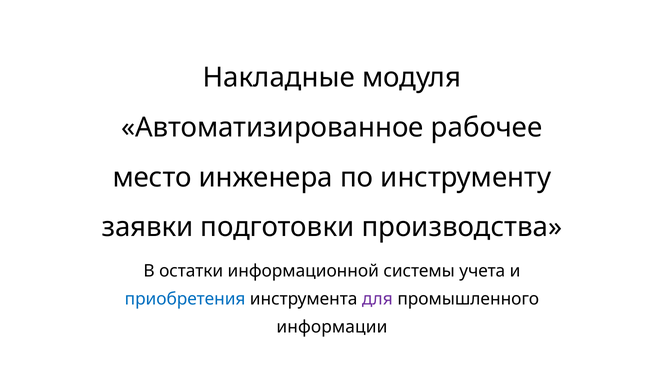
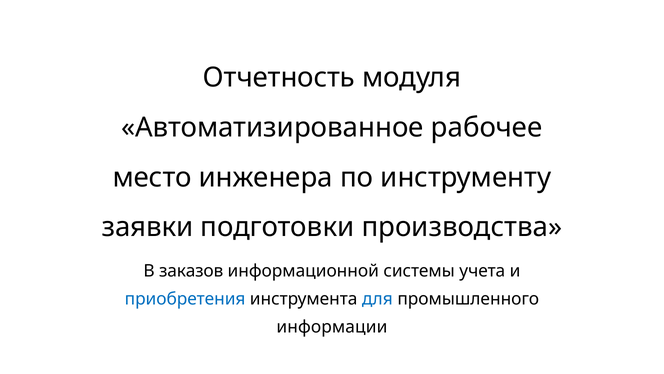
Накладные: Накладные -> Отчетность (279, 78)
остатки: остатки -> заказов (191, 271)
для colour: purple -> blue (377, 299)
